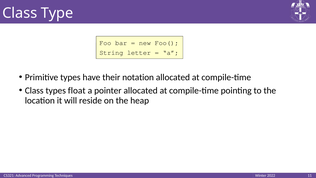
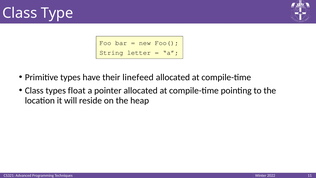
notation: notation -> linefeed (138, 77)
